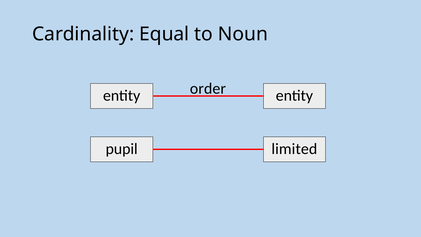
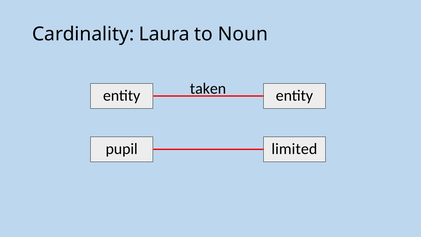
Equal: Equal -> Laura (164, 34)
order: order -> taken (208, 89)
